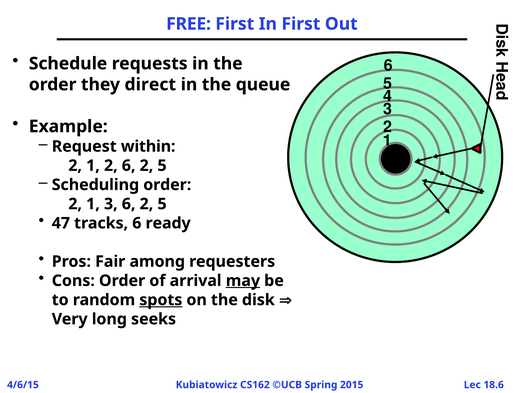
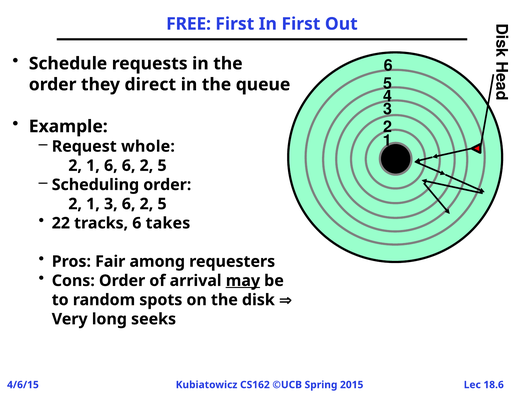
within: within -> whole (148, 146)
2 1 2: 2 -> 6 (111, 166)
47: 47 -> 22 (61, 223)
ready: ready -> takes (168, 223)
spots underline: present -> none (161, 300)
